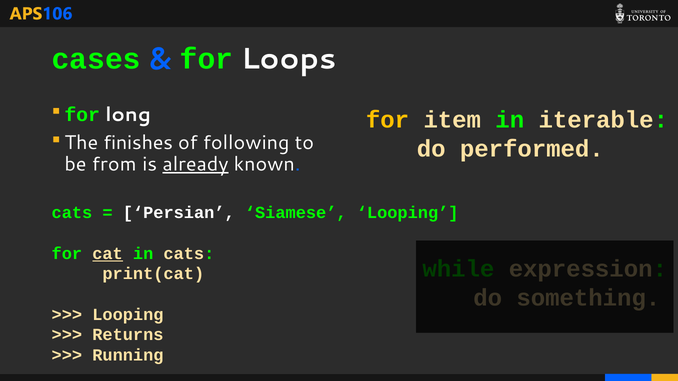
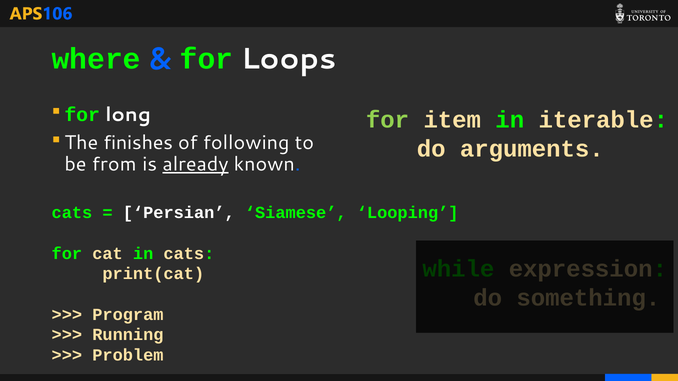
cases: cases -> where (96, 59)
for colour: yellow -> light green (388, 120)
performed: performed -> arguments (532, 149)
cat underline: present -> none (108, 254)
Looping: Looping -> Program (128, 315)
Returns: Returns -> Running (128, 335)
Running: Running -> Problem (128, 355)
